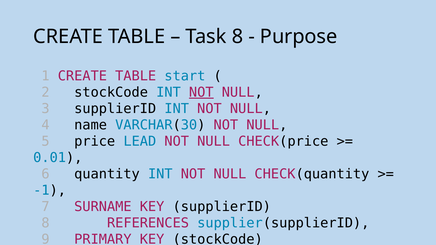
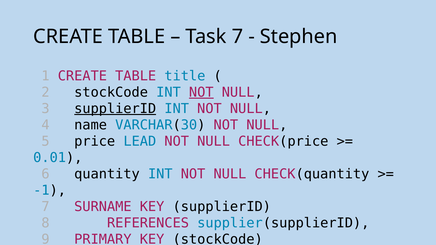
Task 8: 8 -> 7 (237, 37)
Purpose: Purpose -> Stephen (299, 37)
start: start -> title (185, 76)
supplierID underline: none -> present (115, 109)
